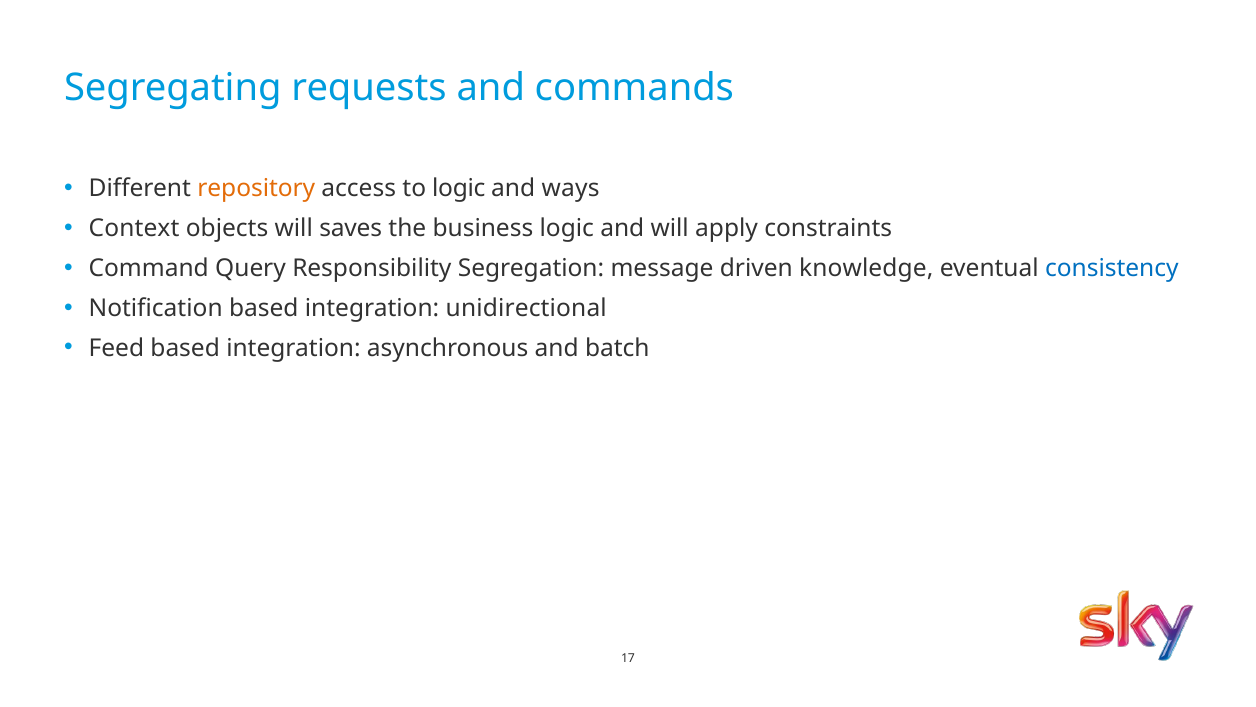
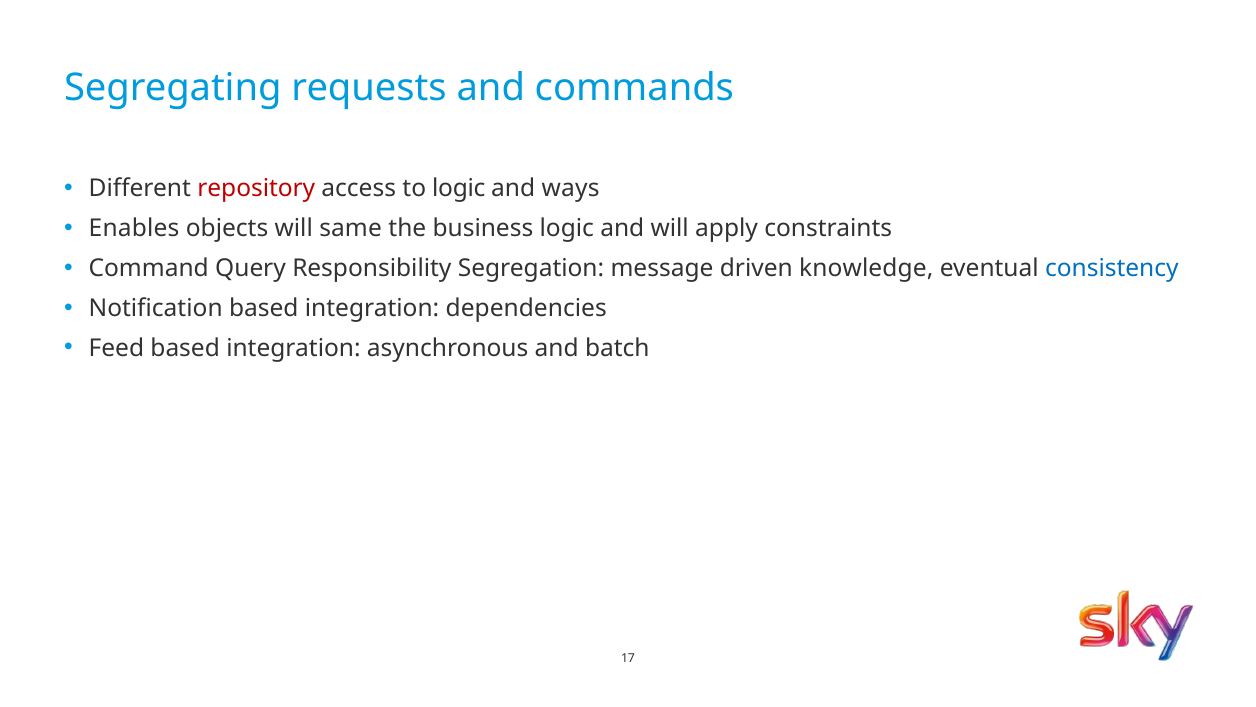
repository colour: orange -> red (256, 188)
Context: Context -> Enables (134, 228)
saves: saves -> same (351, 228)
unidirectional: unidirectional -> dependencies (526, 308)
